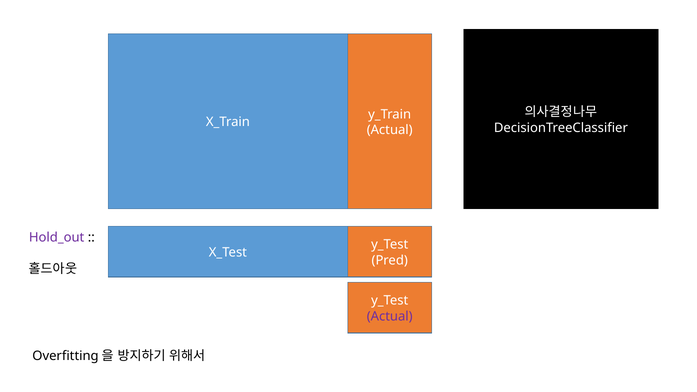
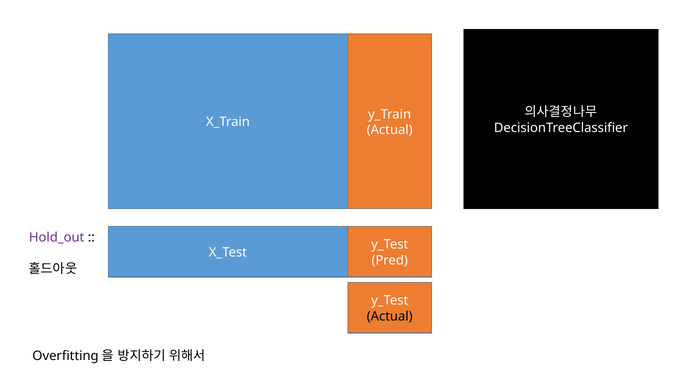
Actual colour: purple -> black (390, 316)
